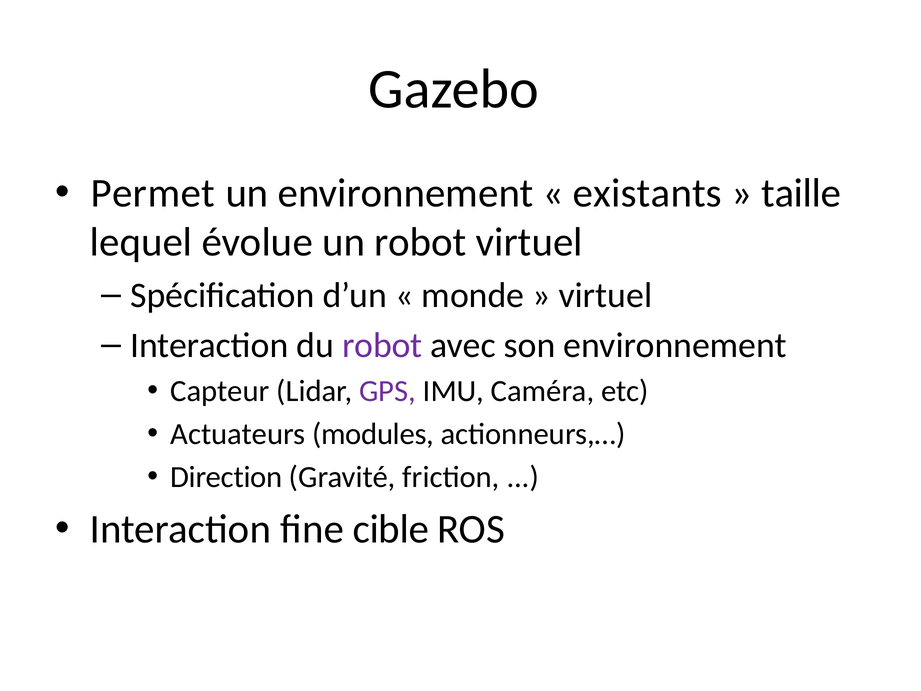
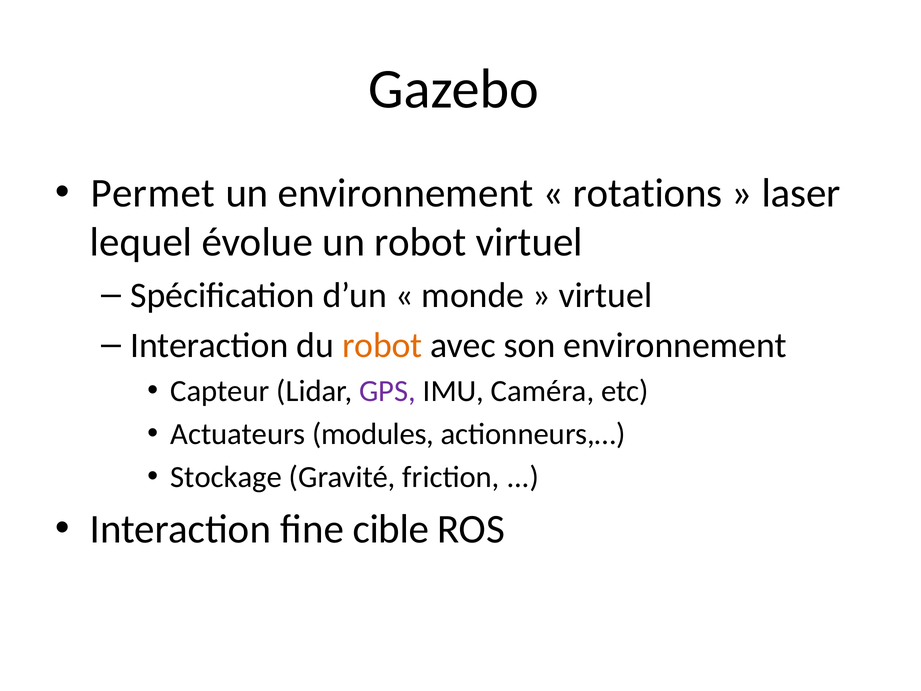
existants: existants -> rotations (648, 193)
taille: taille -> laser (801, 193)
robot colour: purple -> orange (382, 345)
Direction: Direction -> Stockage (226, 477)
